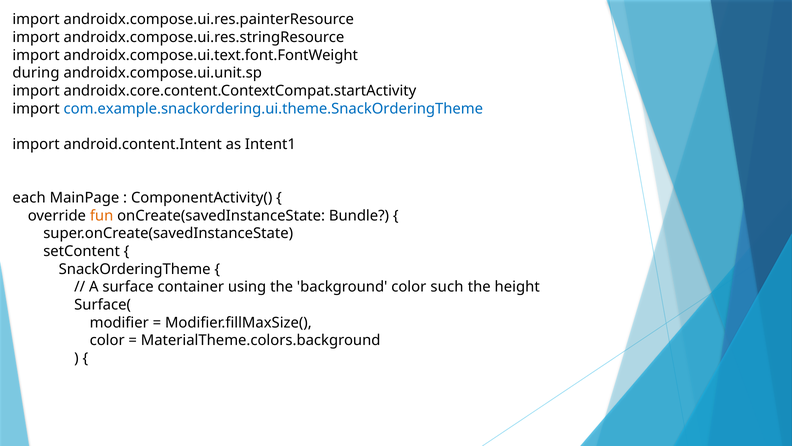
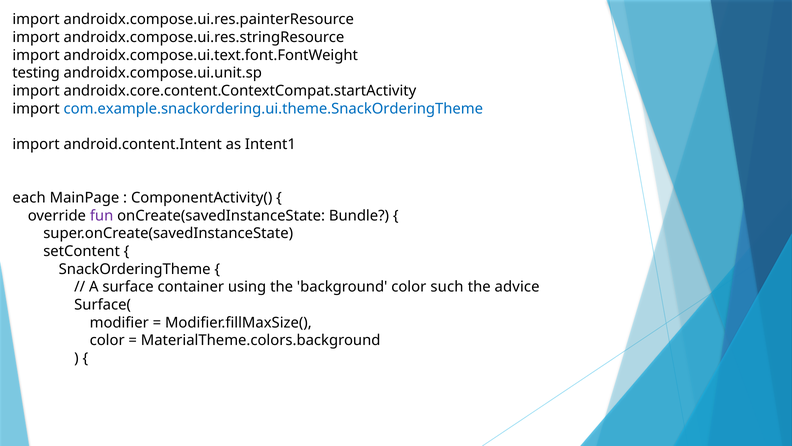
during: during -> testing (36, 73)
fun colour: orange -> purple (102, 215)
height: height -> advice (517, 287)
